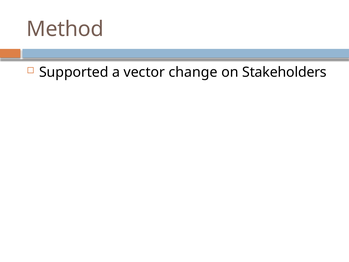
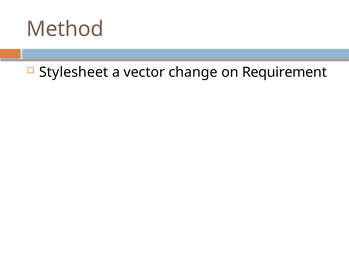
Supported: Supported -> Stylesheet (74, 72)
Stakeholders: Stakeholders -> Requirement (284, 72)
